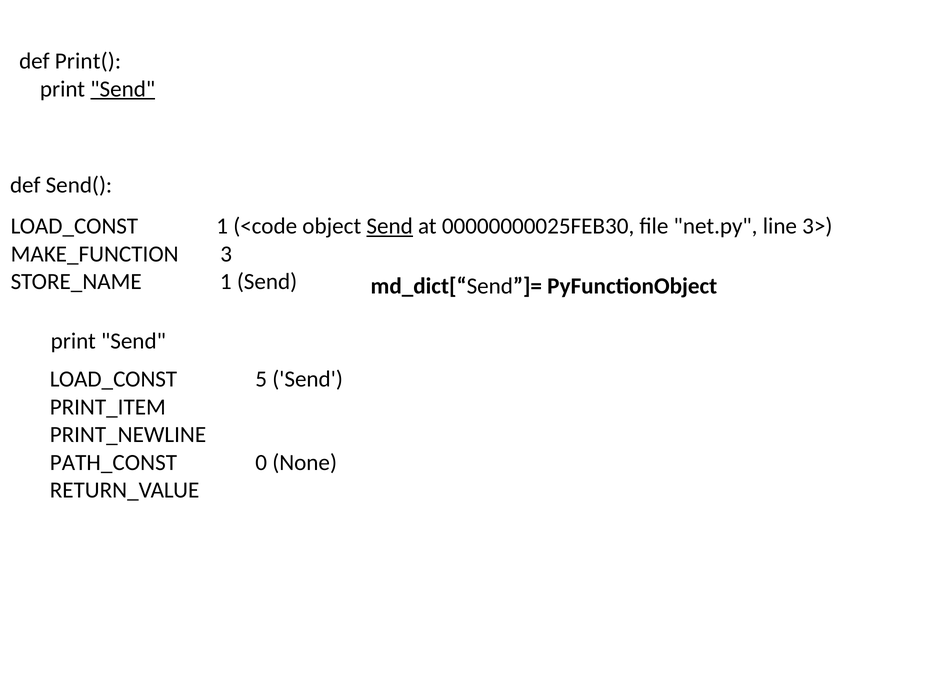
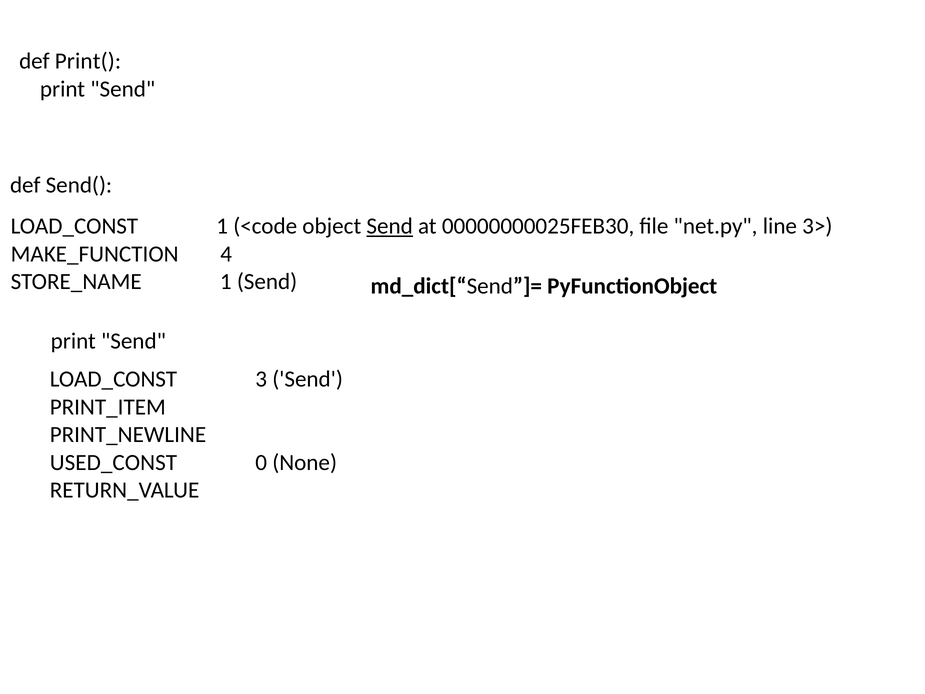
Send underline: present -> none (123, 89)
3: 3 -> 4 (226, 254)
5: 5 -> 3 (261, 379)
PATH_CONST: PATH_CONST -> USED_CONST (113, 462)
